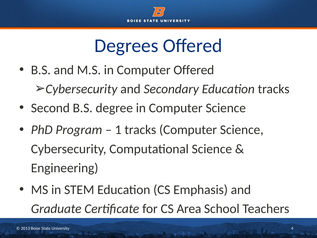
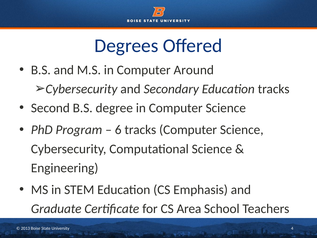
Computer Offered: Offered -> Around (194, 70)
1: 1 -> 6 (118, 130)
